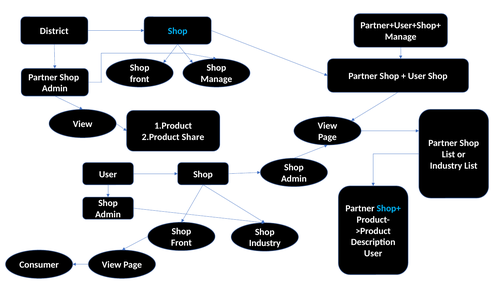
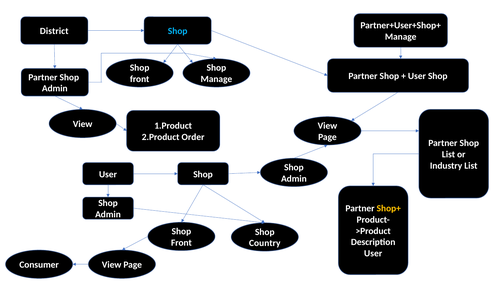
Share: Share -> Order (193, 137)
Shop+ colour: light blue -> yellow (389, 209)
Industry: Industry -> Country (265, 243)
